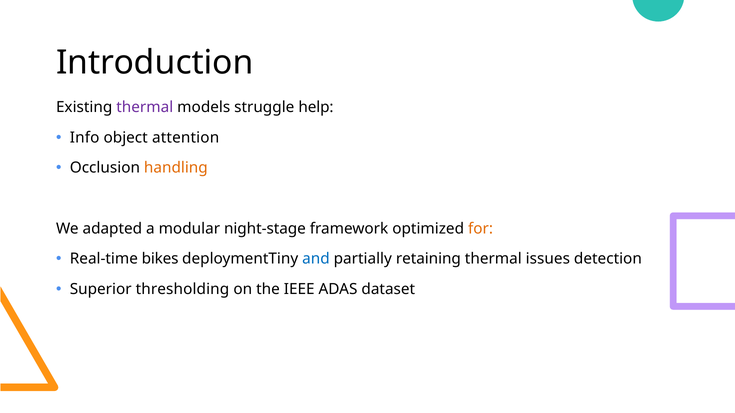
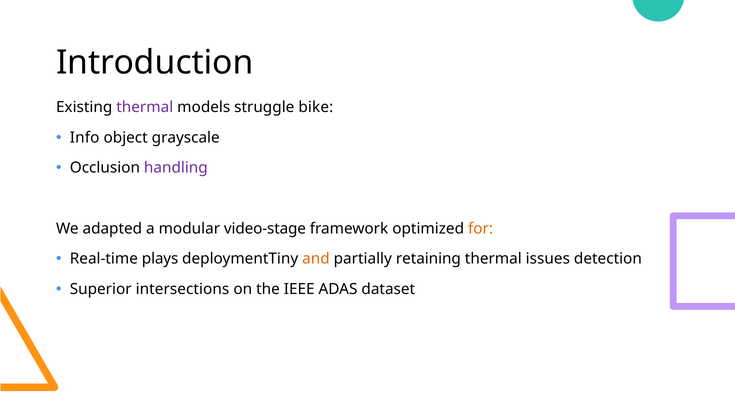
help: help -> bike (316, 107)
attention: attention -> grayscale (186, 138)
handling colour: orange -> purple (176, 168)
night-stage: night-stage -> video-stage (265, 229)
bikes: bikes -> plays (160, 259)
and colour: blue -> orange (316, 259)
thresholding: thresholding -> intersections (182, 289)
